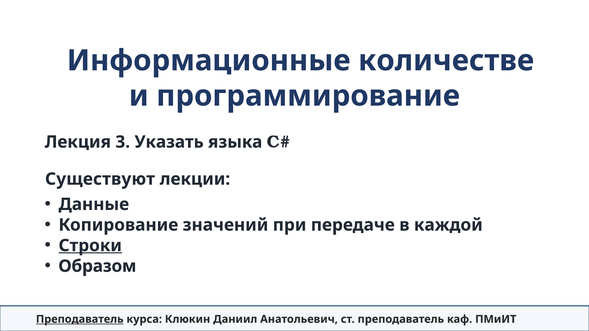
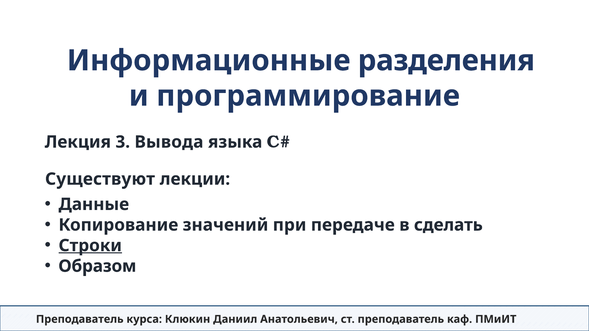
количестве: количестве -> разделения (446, 61)
Указать: Указать -> Вывода (169, 142)
каждой: каждой -> сделать (448, 225)
Преподаватель underline: present -> none (80, 319)
